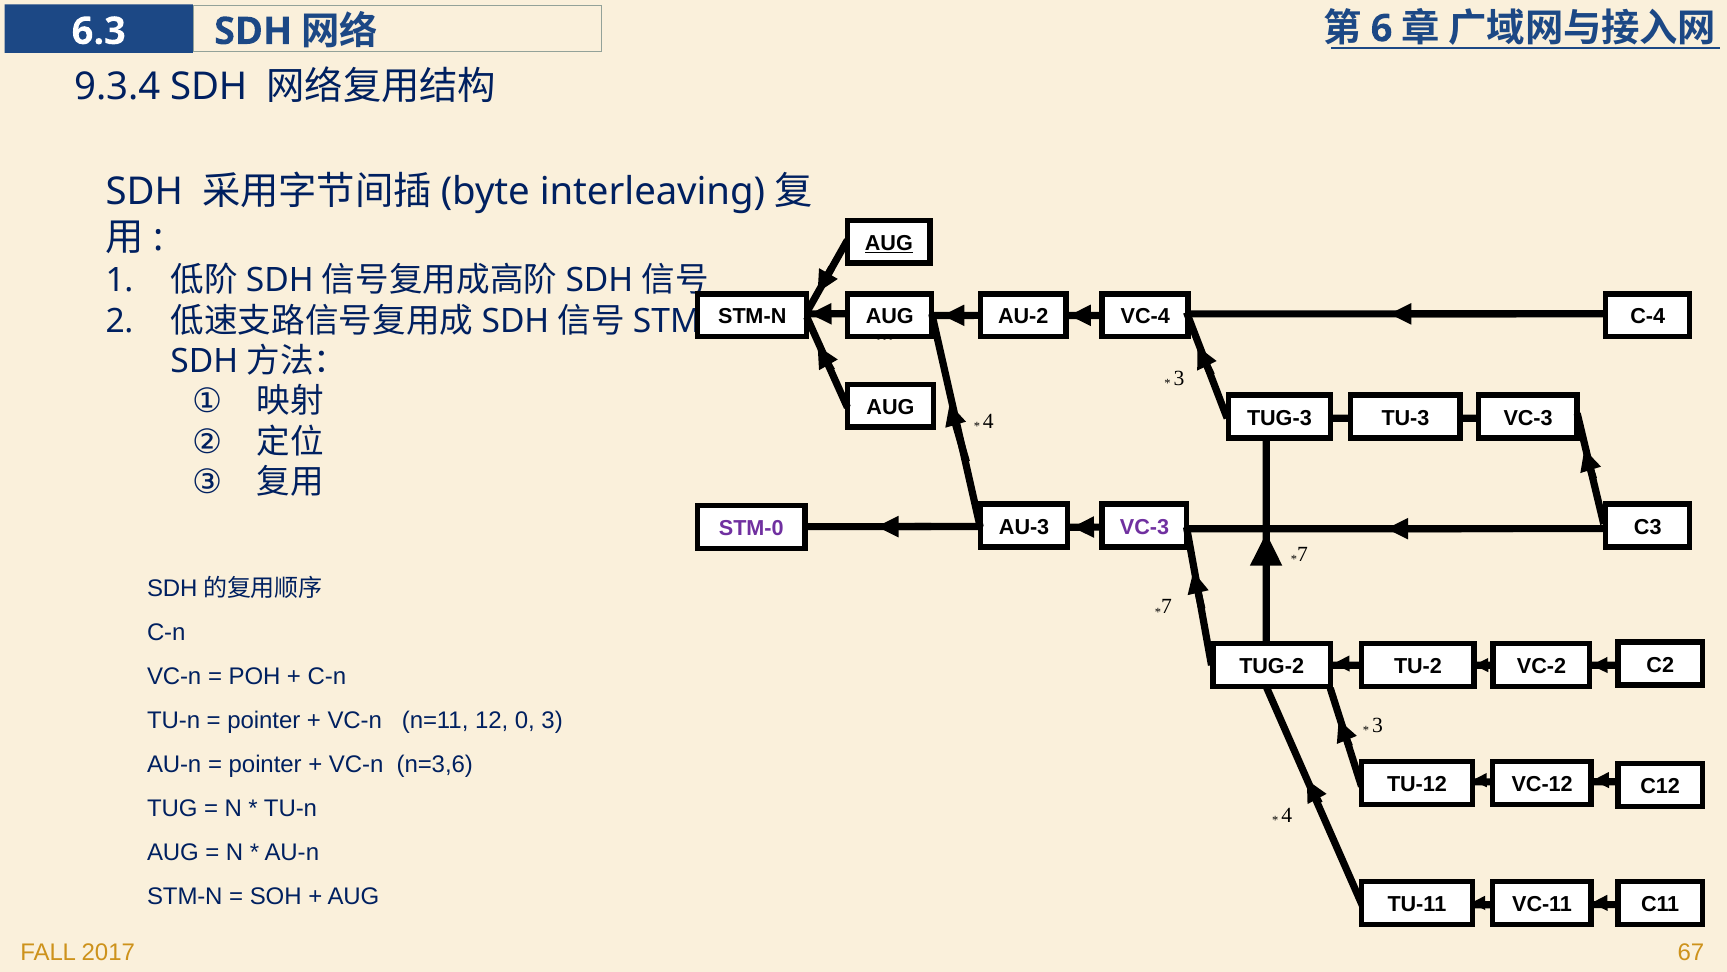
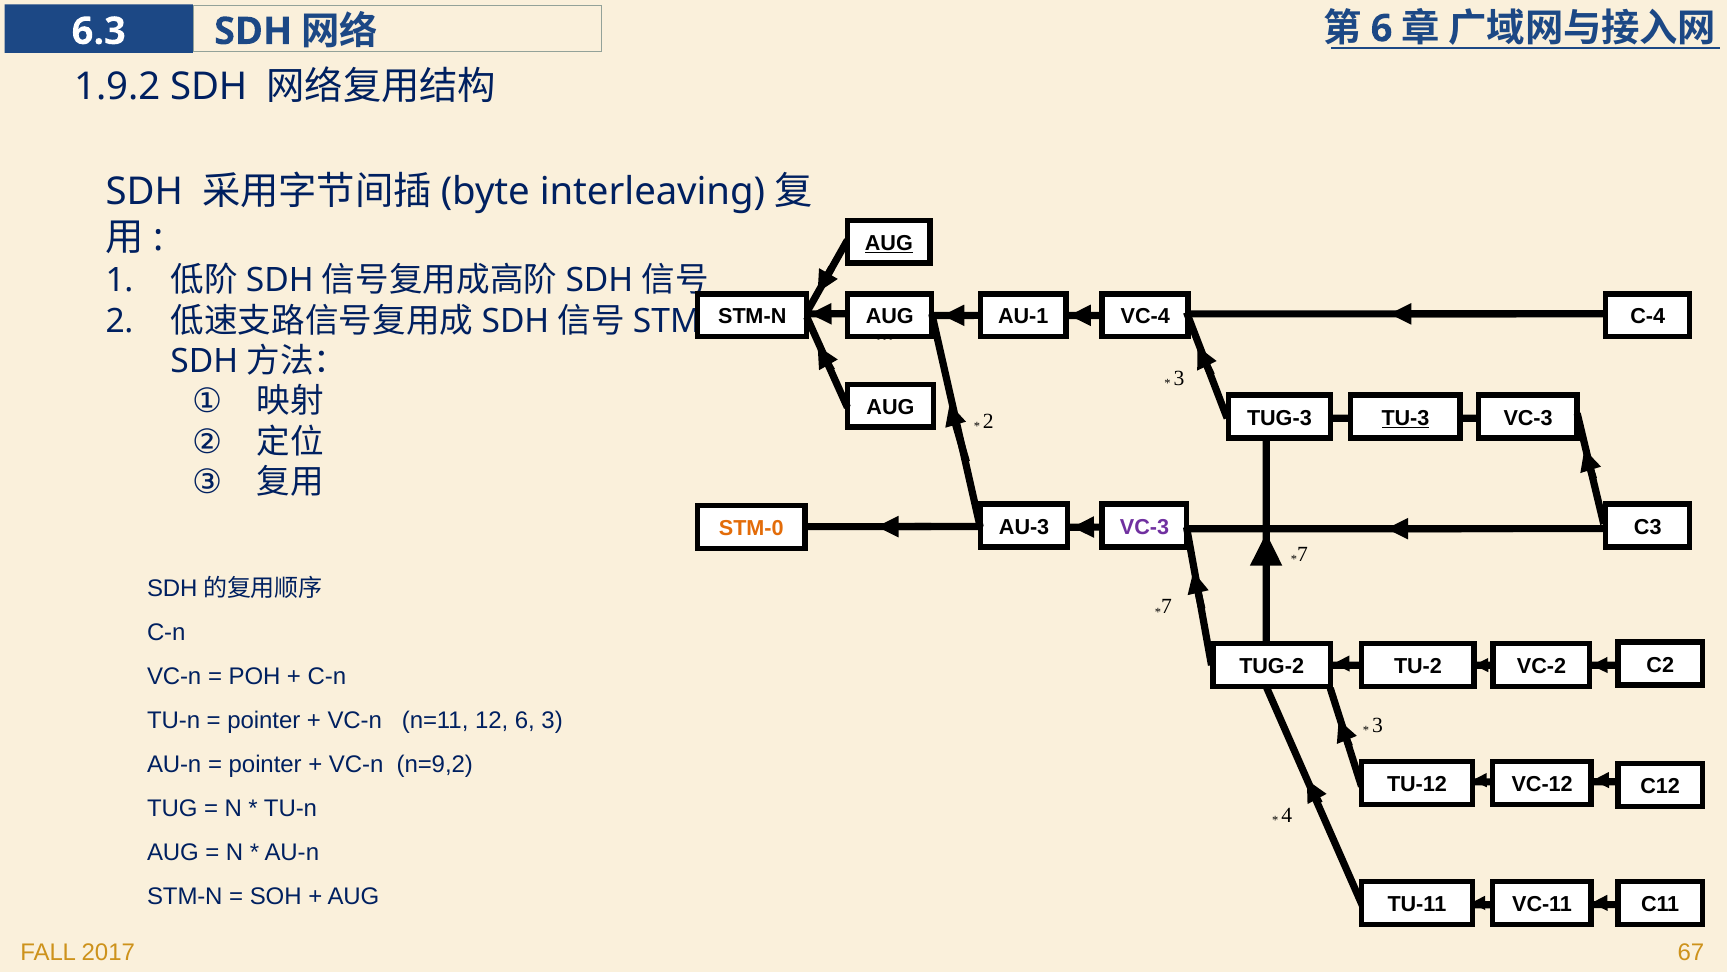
9.3.4: 9.3.4 -> 1.9.2 (117, 87)
AU-2: AU-2 -> AU-1 (1023, 317)
TU-3 underline: none -> present (1405, 418)
4: 4 -> 2 (988, 421)
STM-0 colour: purple -> orange (751, 528)
12 0: 0 -> 6 (525, 720)
n=3,6: n=3,6 -> n=9,2 (435, 764)
